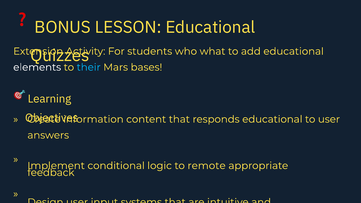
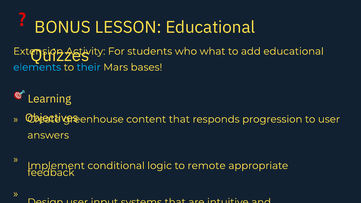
elements colour: white -> light blue (37, 67)
information: information -> greenhouse (93, 119)
responds educational: educational -> progression (272, 119)
